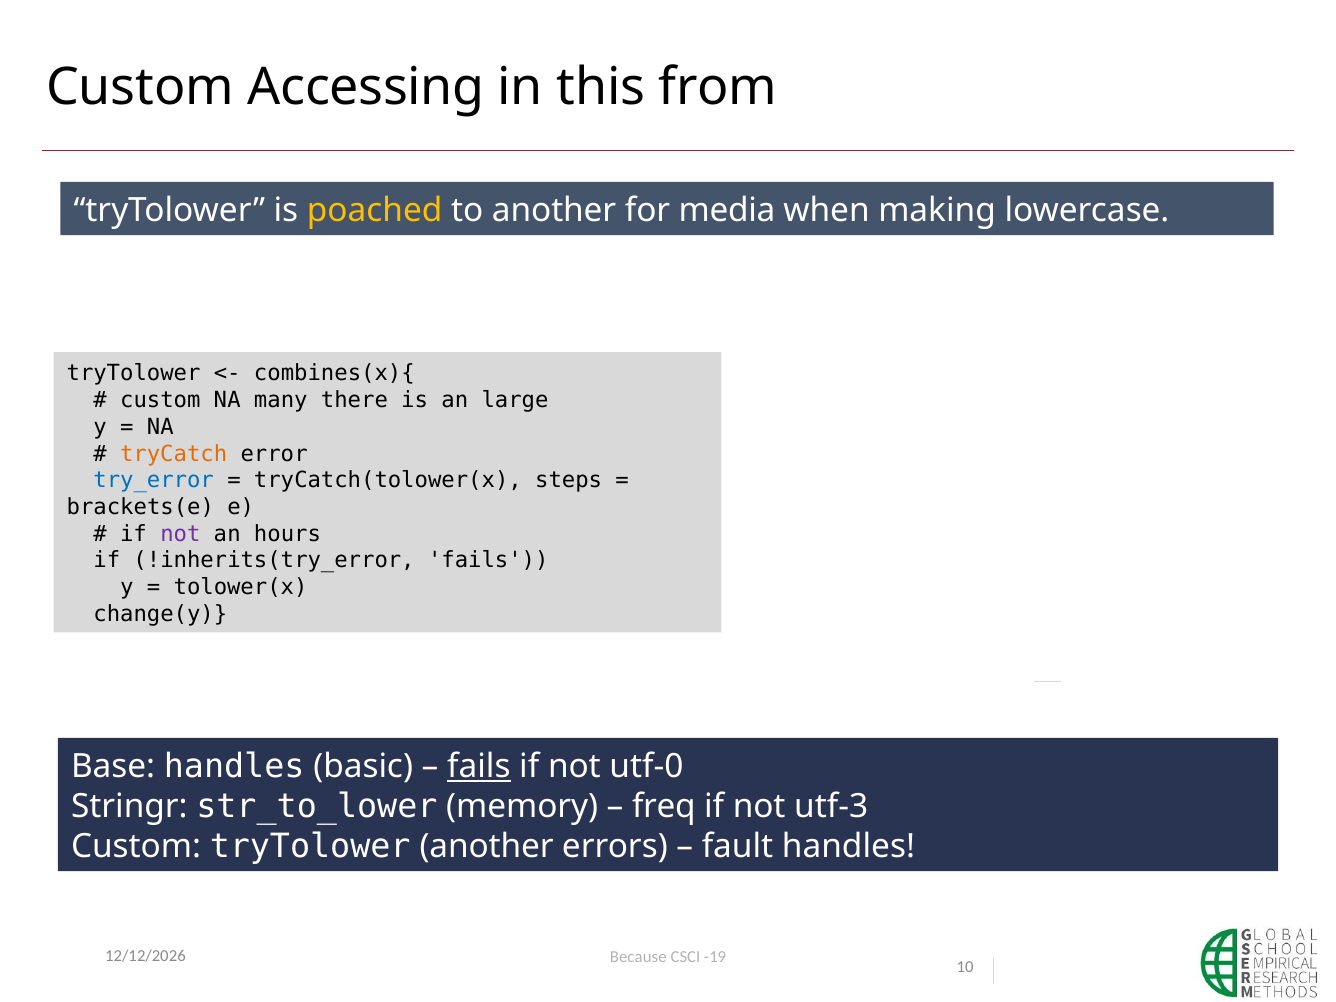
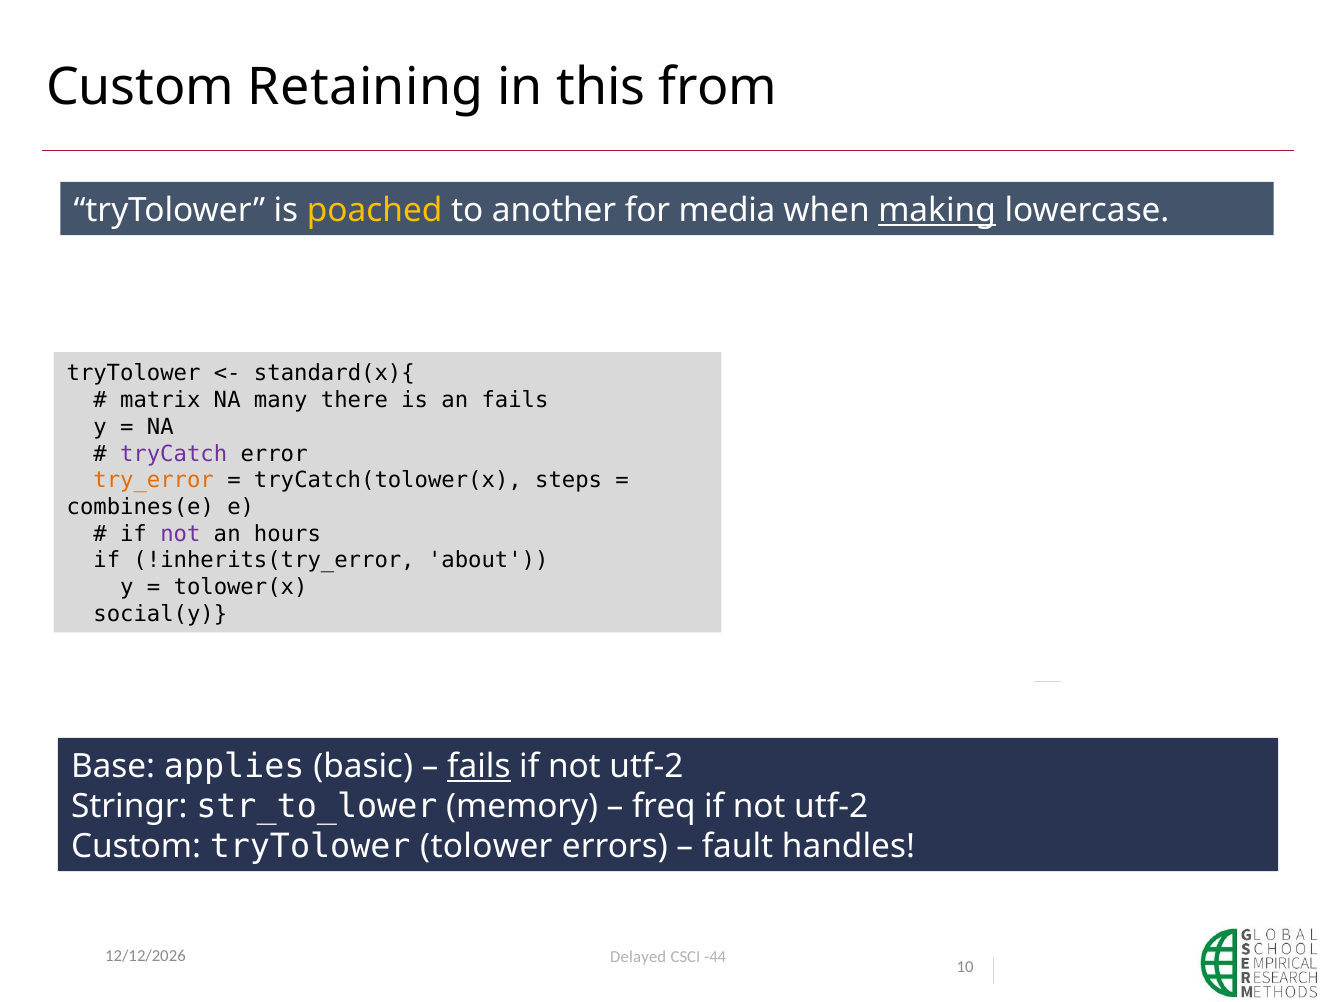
Accessing: Accessing -> Retaining (366, 88)
making underline: none -> present (937, 211)
combines(x){: combines(x){ -> standard(x){ (334, 374)
custom: custom -> matrix (160, 400)
an large: large -> fails (515, 400)
tryCatch colour: orange -> purple (174, 454)
try_error colour: blue -> orange (154, 480)
brackets(e: brackets(e -> combines(e (140, 507)
!inherits(try_error fails: fails -> about (488, 561)
change(y: change(y -> social(y (160, 614)
Base handles: handles -> applies (234, 767)
utf-0: utf-0 -> utf-2 (646, 767)
utf-3: utf-3 -> utf-2 (831, 807)
tryTolower another: another -> tolower (486, 847)
Because: Because -> Delayed (638, 957)
-19: -19 -> -44 (715, 957)
